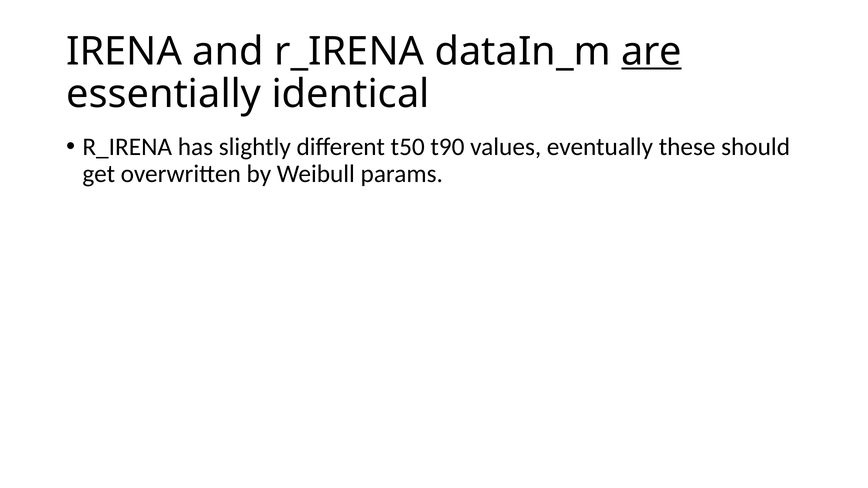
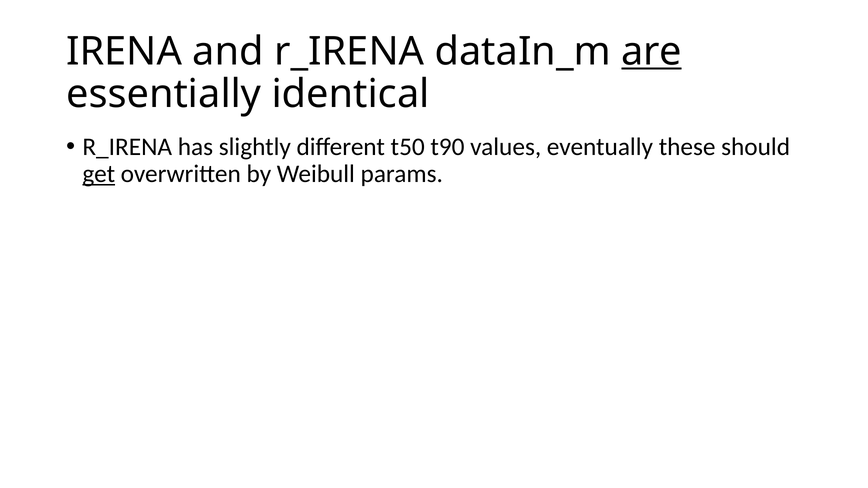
get underline: none -> present (99, 174)
